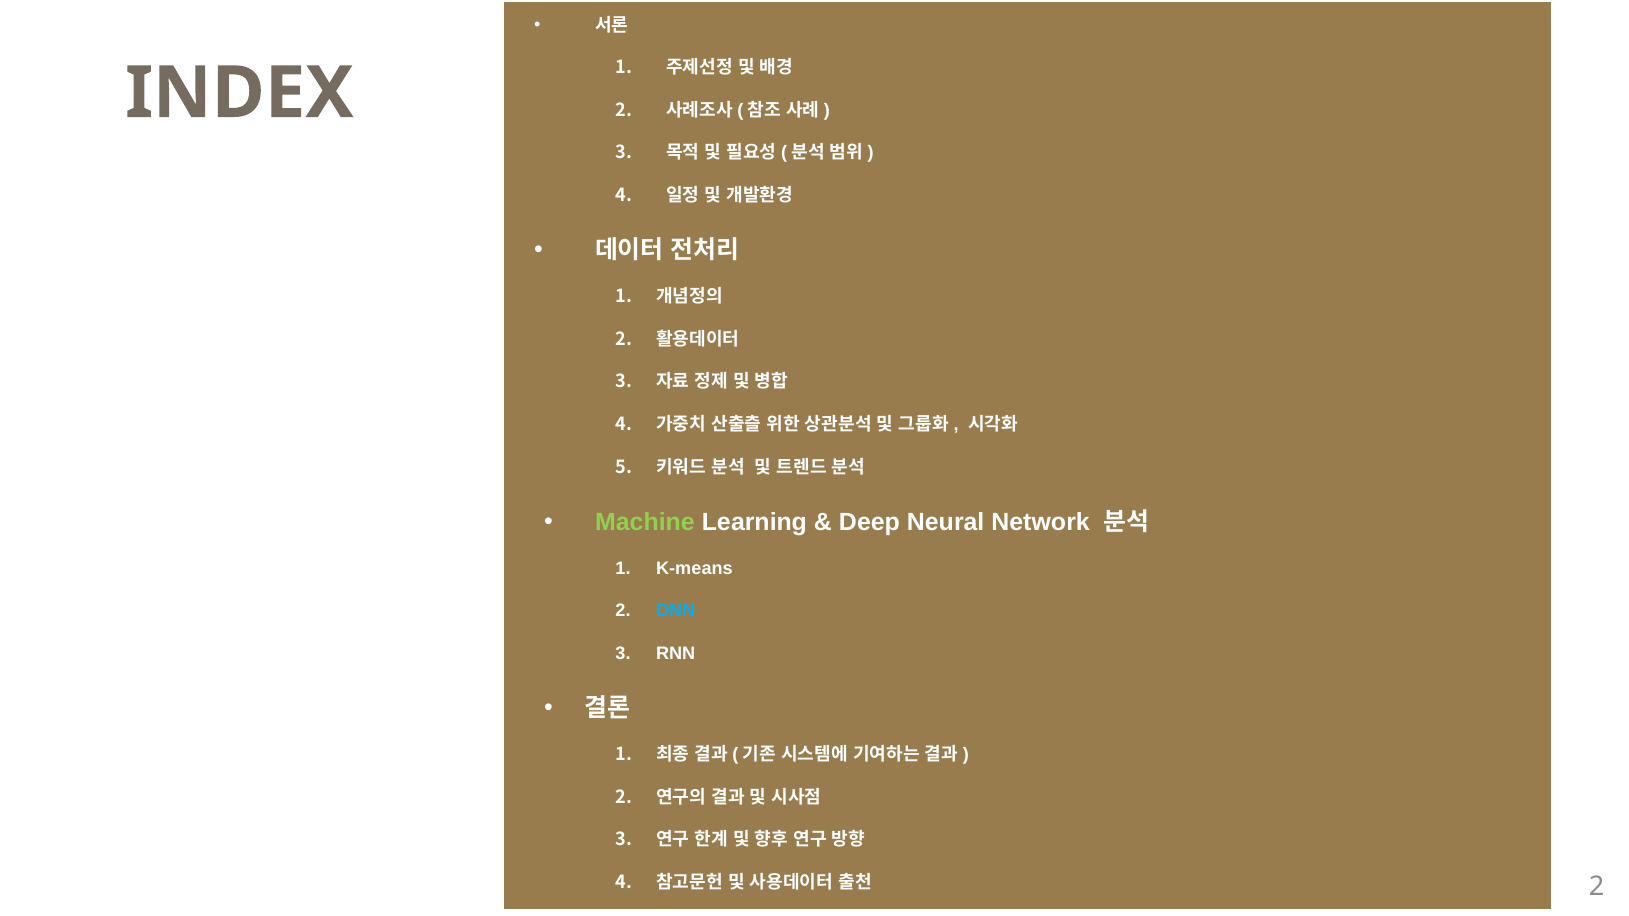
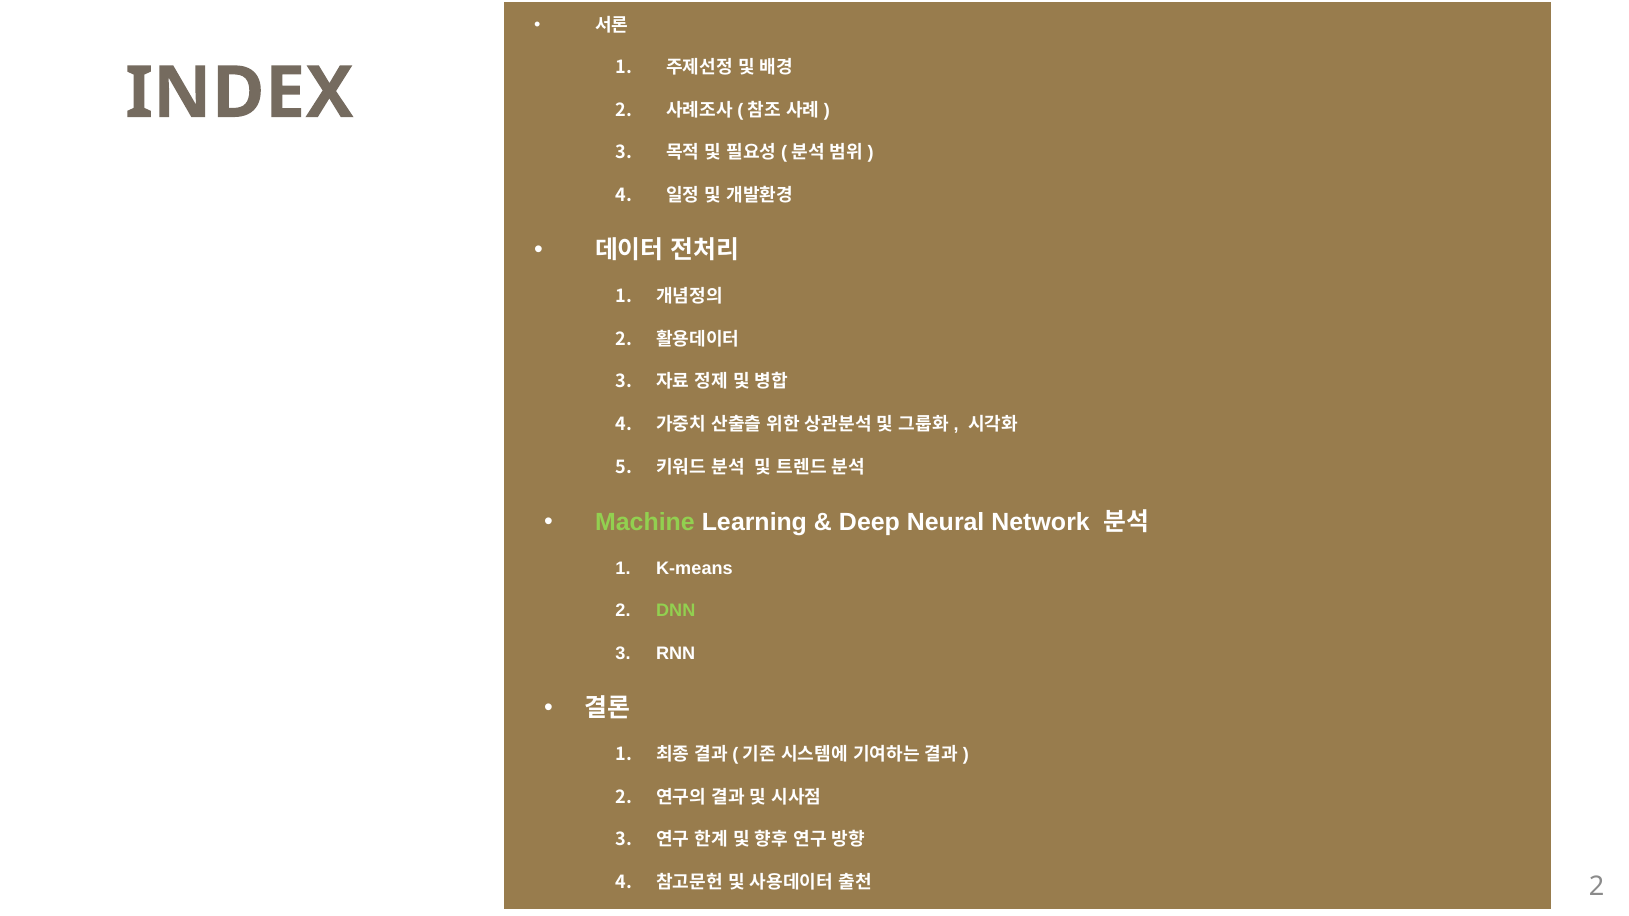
DNN colour: light blue -> light green (676, 611)
